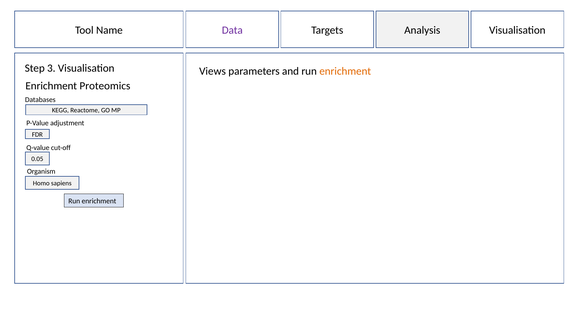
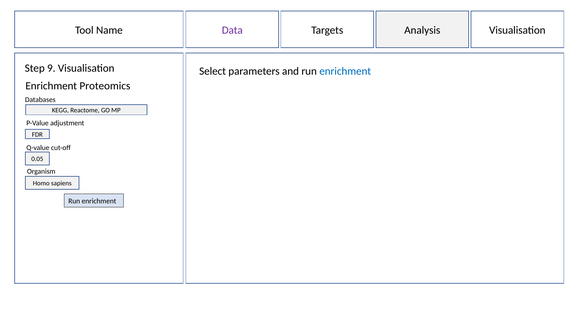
3: 3 -> 9 (51, 68)
Views: Views -> Select (213, 71)
enrichment colour: orange -> blue (345, 71)
